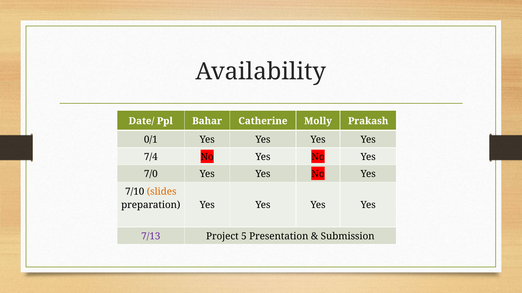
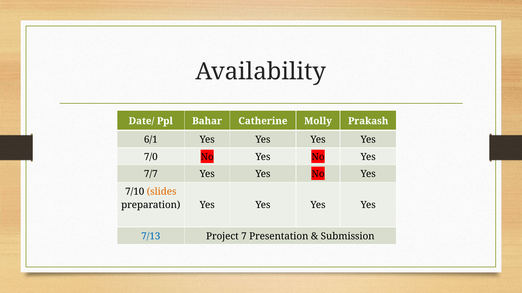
0/1: 0/1 -> 6/1 (151, 140)
7/4: 7/4 -> 7/0 (151, 157)
7/0: 7/0 -> 7/7 (151, 174)
7/13 colour: purple -> blue (151, 237)
5: 5 -> 7 (244, 237)
